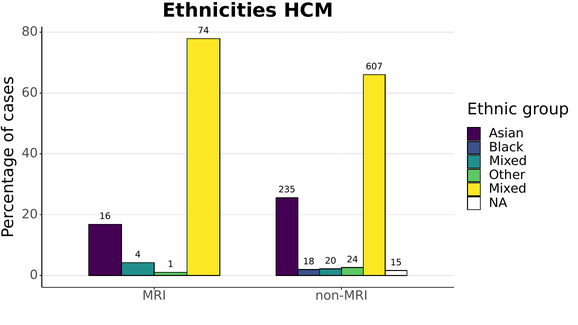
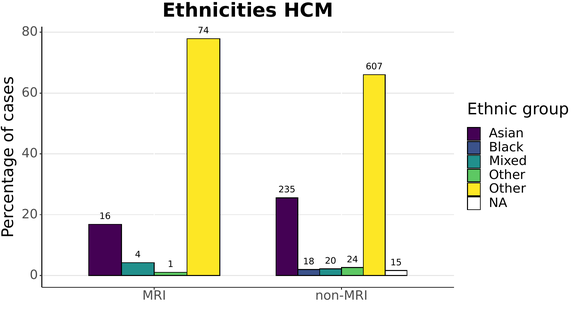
Mixed: Mixed -> Other (507, 189)
